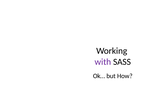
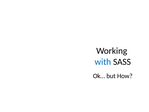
with colour: purple -> blue (103, 62)
